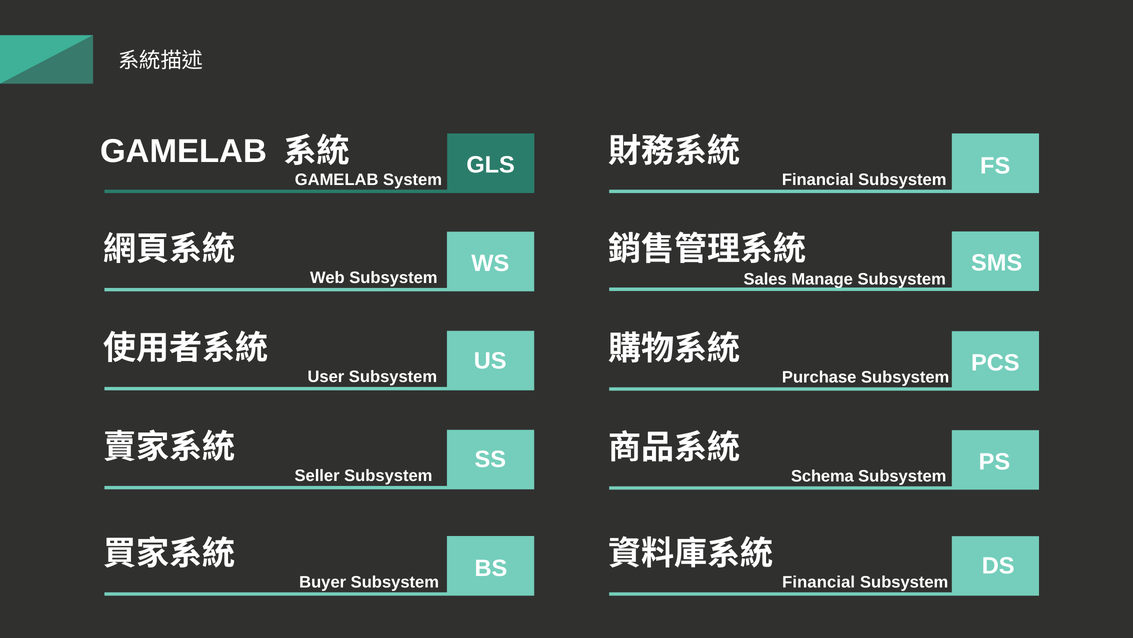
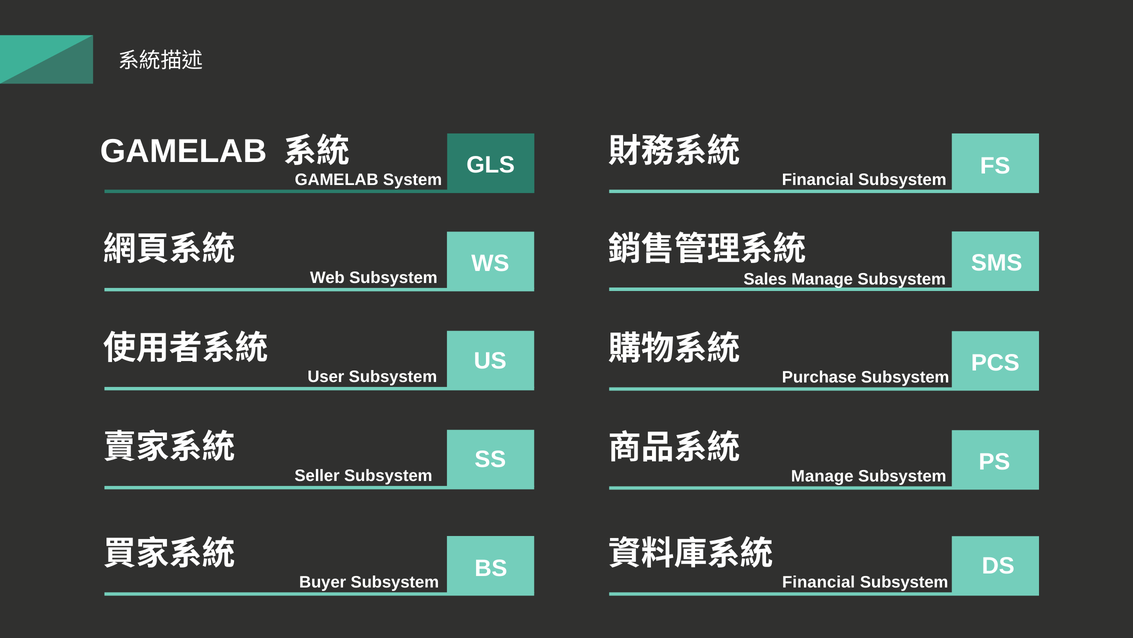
Schema: Schema -> Manage (822, 476)
